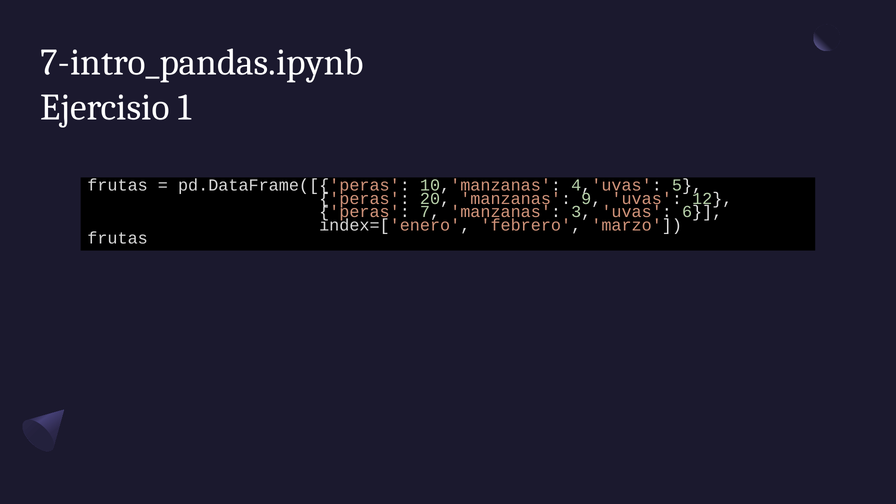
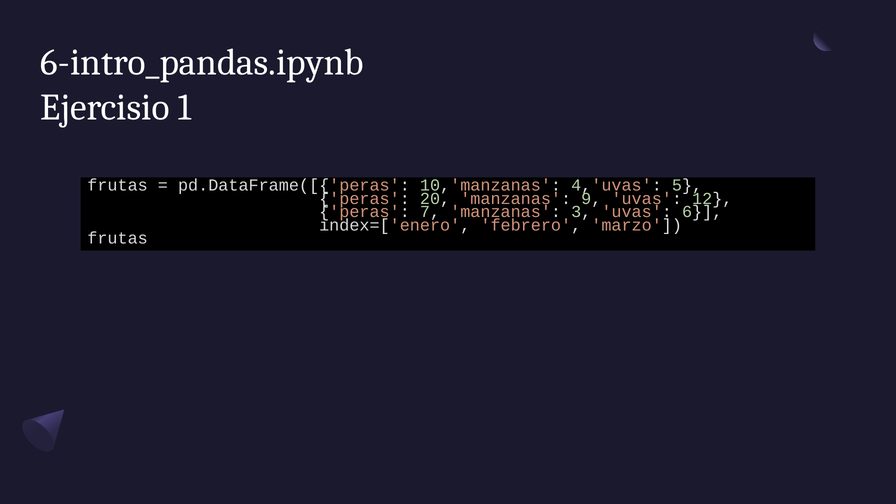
7-intro_pandas.ipynb: 7-intro_pandas.ipynb -> 6-intro_pandas.ipynb (202, 62)
